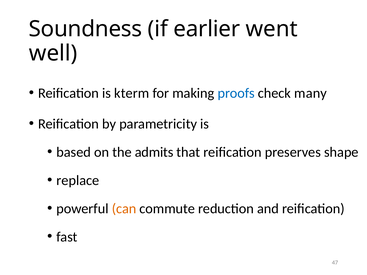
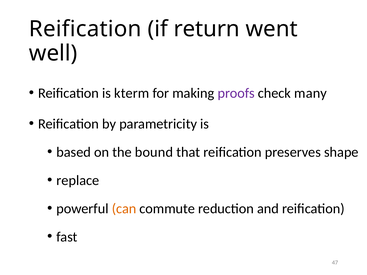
Soundness: Soundness -> Reification (85, 29)
earlier: earlier -> return (207, 29)
proofs colour: blue -> purple (236, 93)
admits: admits -> bound (154, 152)
